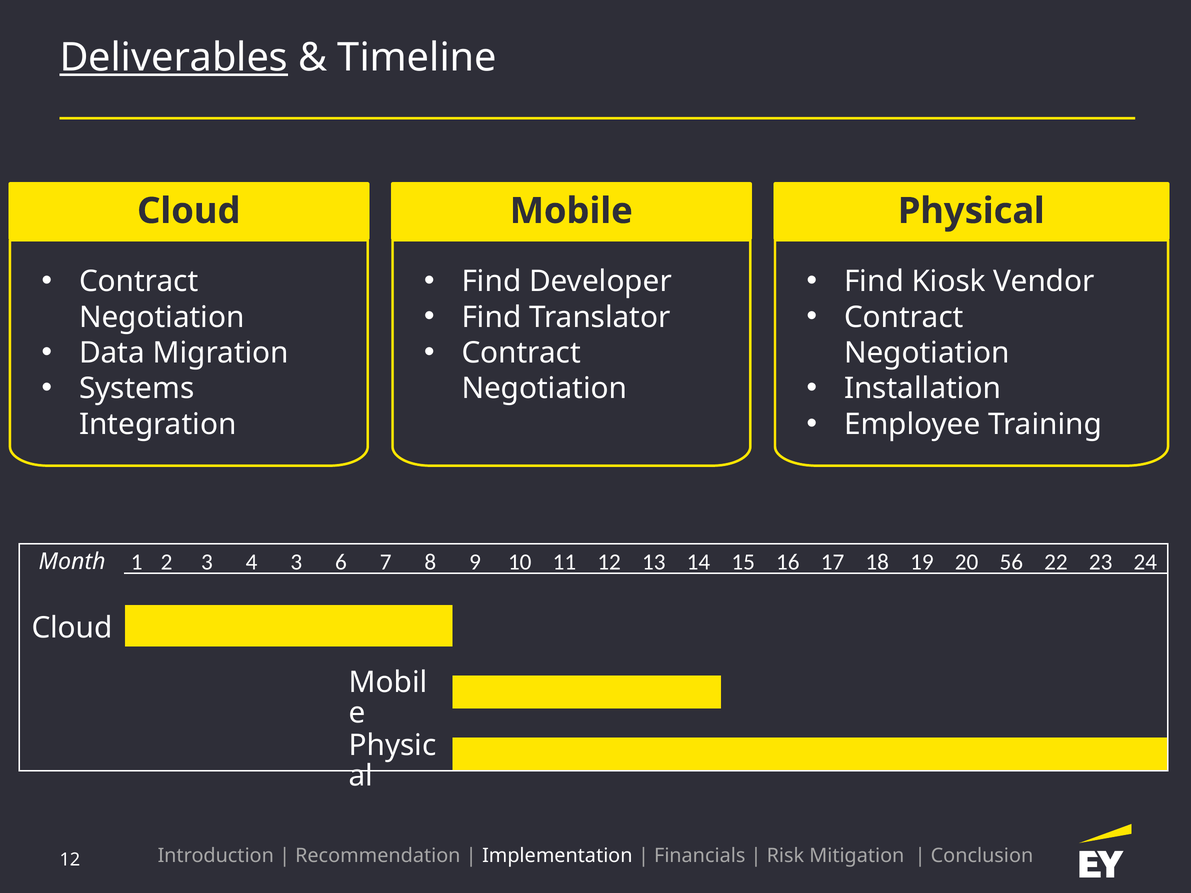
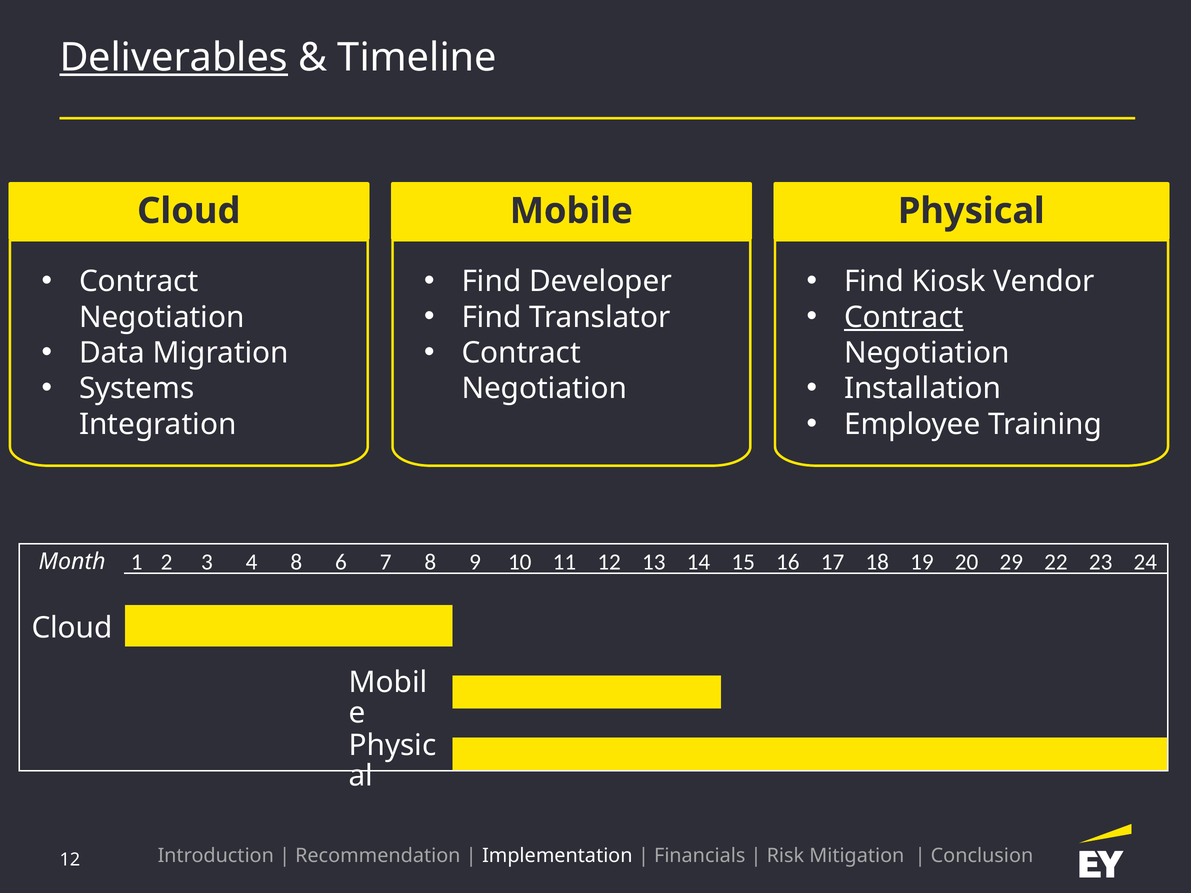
Contract underline: none -> present (904, 317)
4 3: 3 -> 8 (296, 562)
56: 56 -> 29 (1011, 562)
